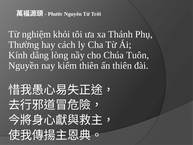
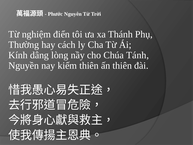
khỏi: khỏi -> điển (62, 34)
Tuôn: Tuôn -> Tánh (138, 55)
